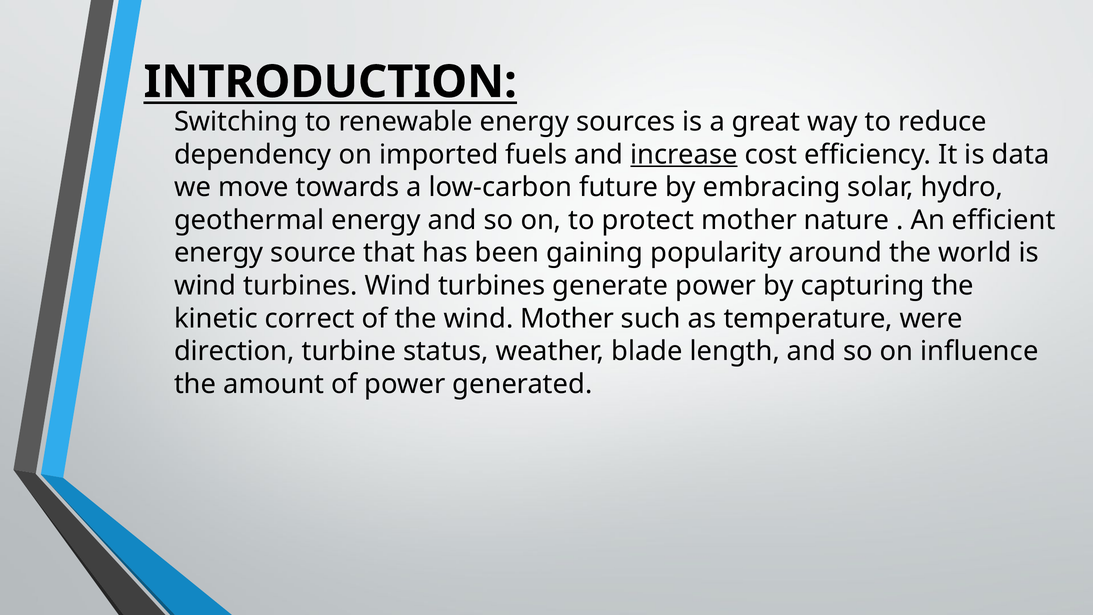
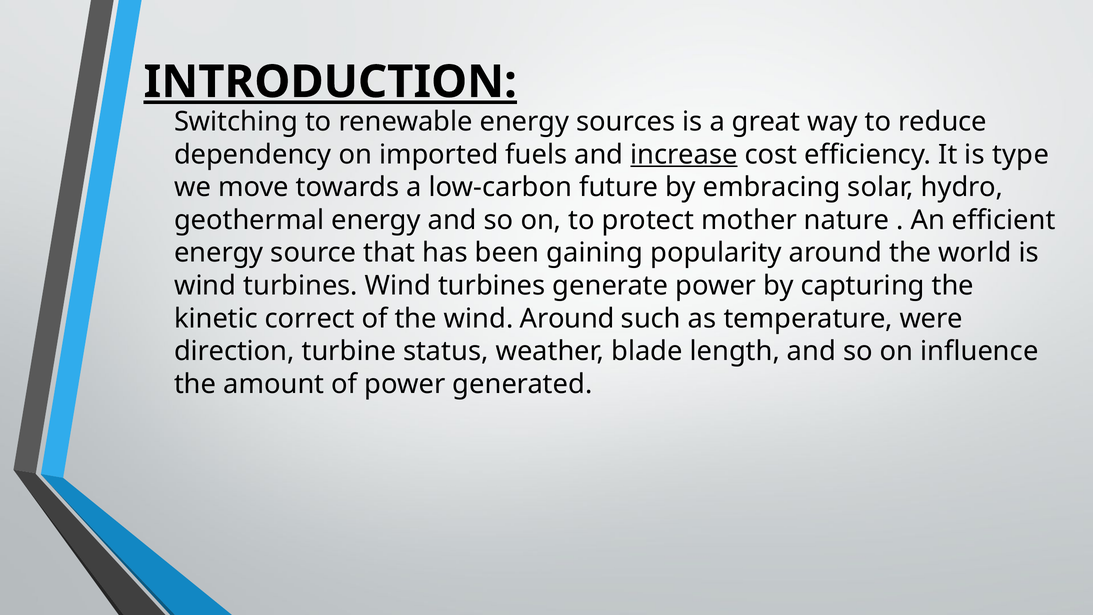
INTRODUCTION underline: none -> present (330, 82)
data: data -> type (1021, 154)
wind Mother: Mother -> Around (567, 318)
